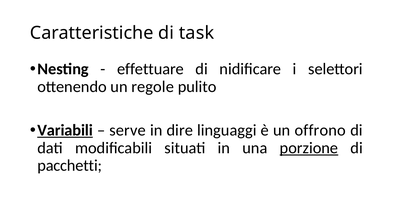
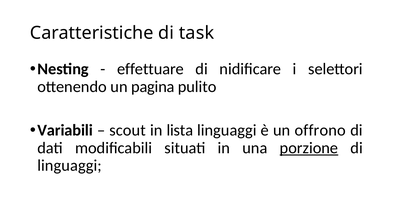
regole: regole -> pagina (153, 87)
Variabili underline: present -> none (65, 130)
serve: serve -> scout (128, 130)
dire: dire -> lista (180, 130)
pacchetti: pacchetti -> linguaggi (70, 166)
